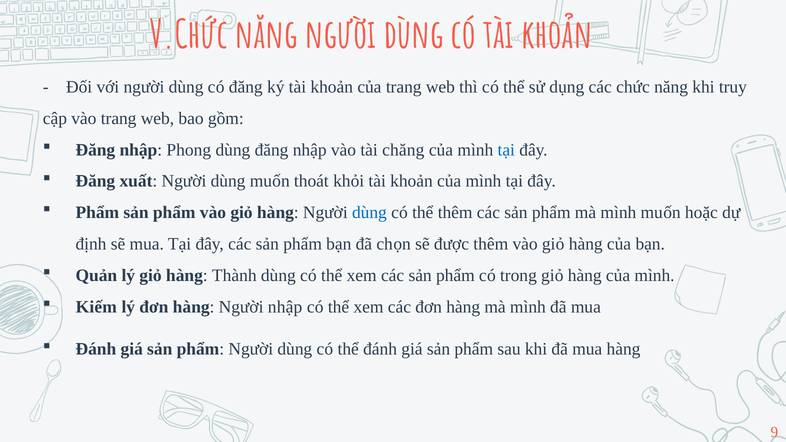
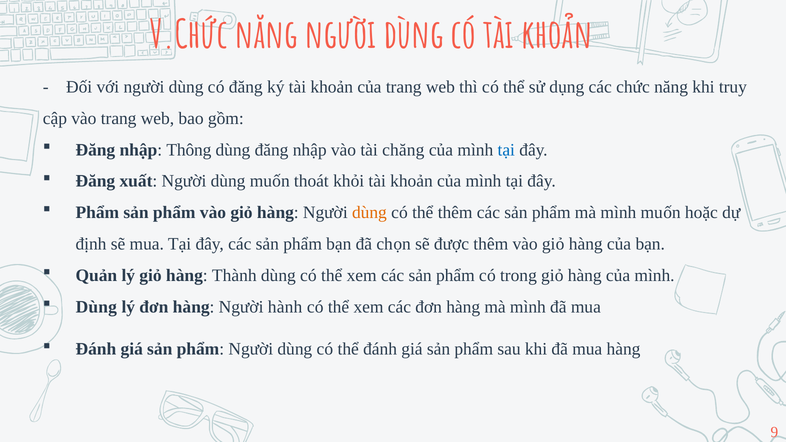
Phong: Phong -> Thông (189, 150)
dùng colour: blue -> orange (369, 213)
Kiếm: Kiếm -> Dùng (96, 307)
Người nhập: nhập -> hành (285, 307)
